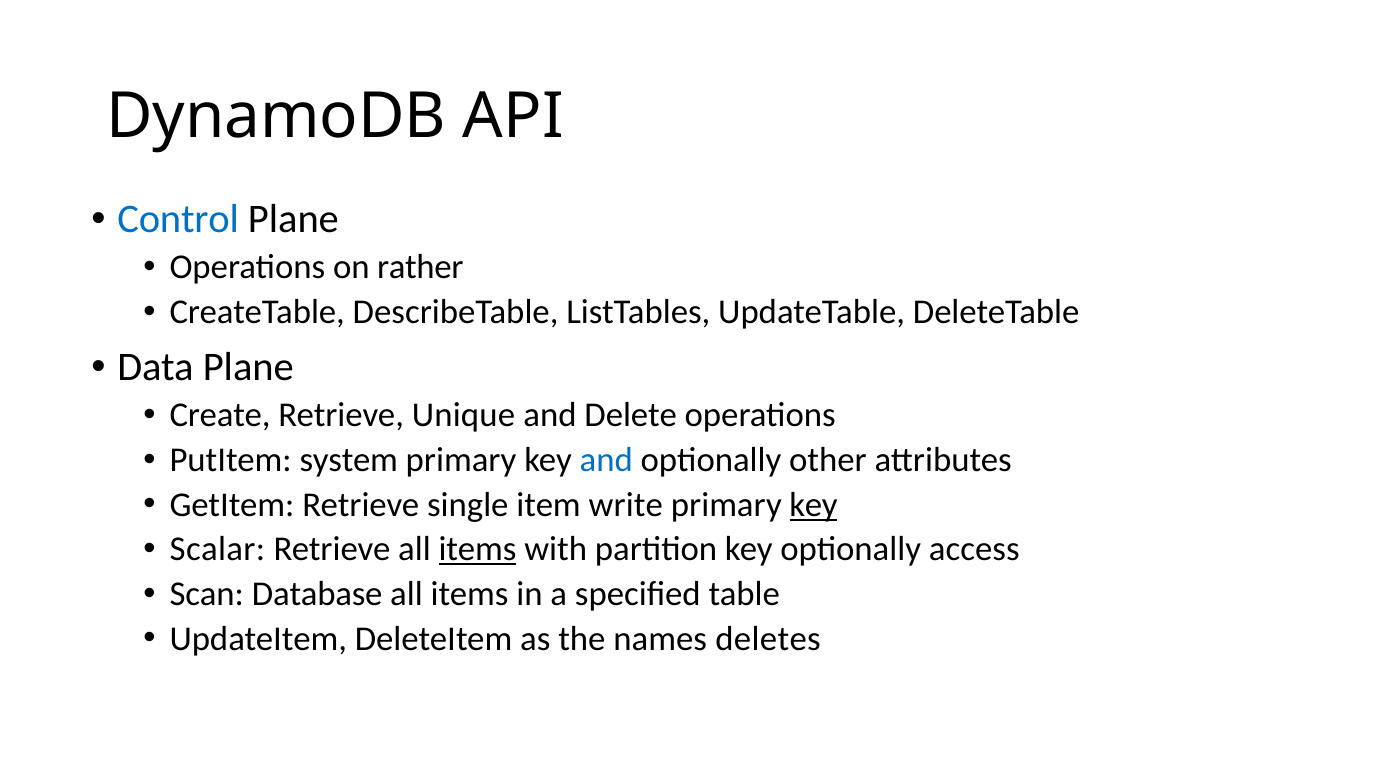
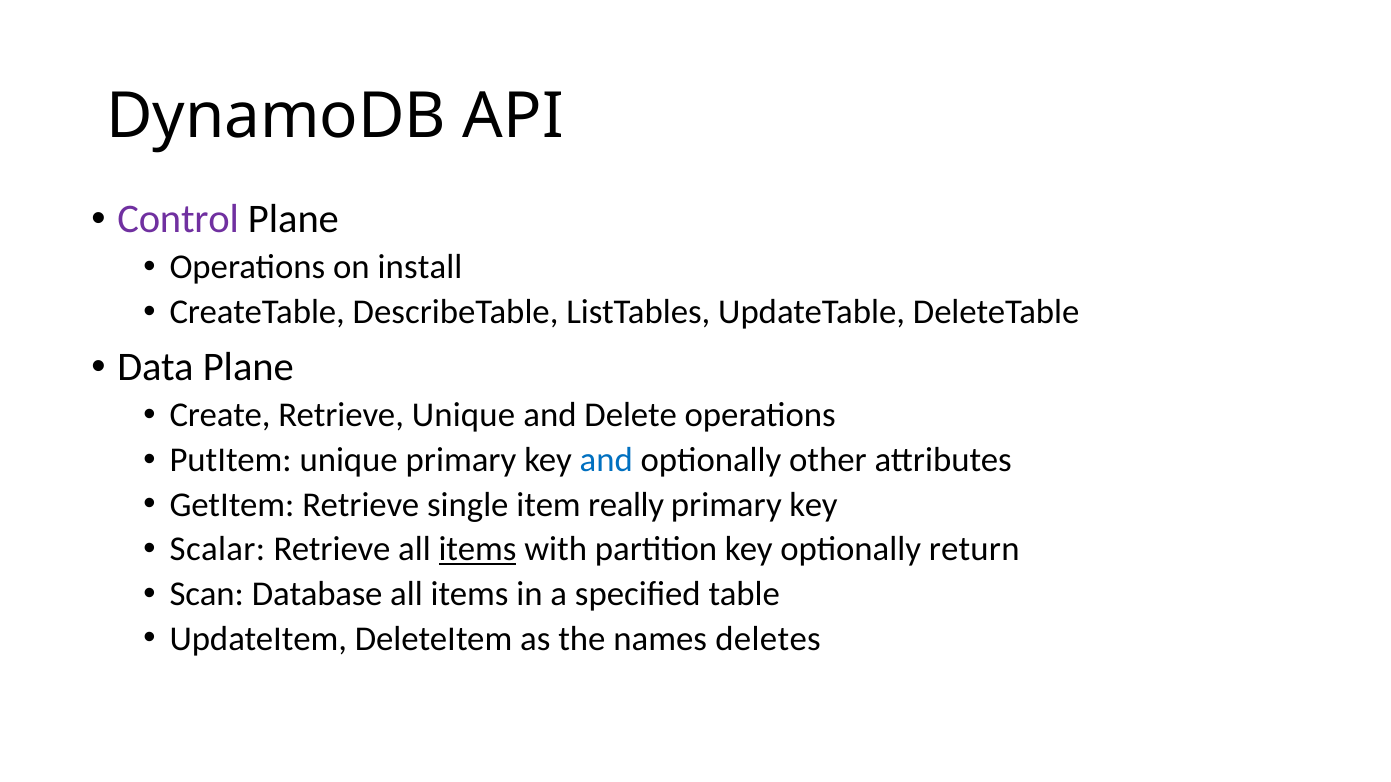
Control colour: blue -> purple (178, 220)
rather: rather -> install (420, 268)
PutItem system: system -> unique (349, 460)
write: write -> really (626, 505)
key underline: present -> none (813, 505)
access: access -> return (974, 550)
